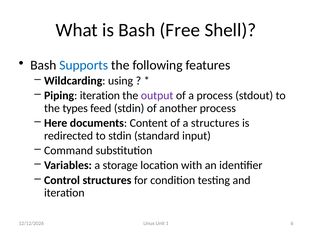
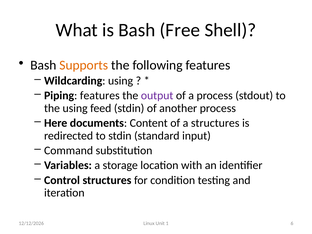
Supports colour: blue -> orange (84, 65)
Piping iteration: iteration -> features (100, 96)
the types: types -> using (75, 108)
